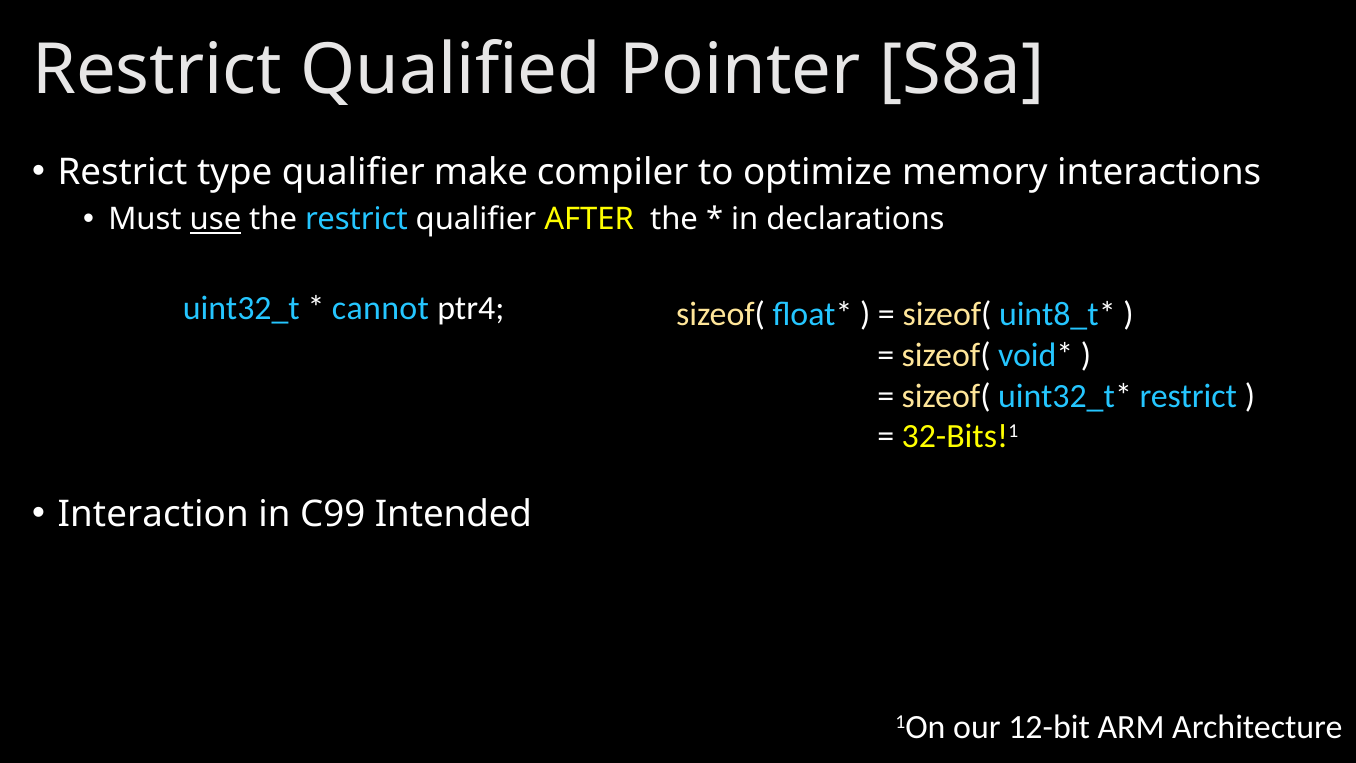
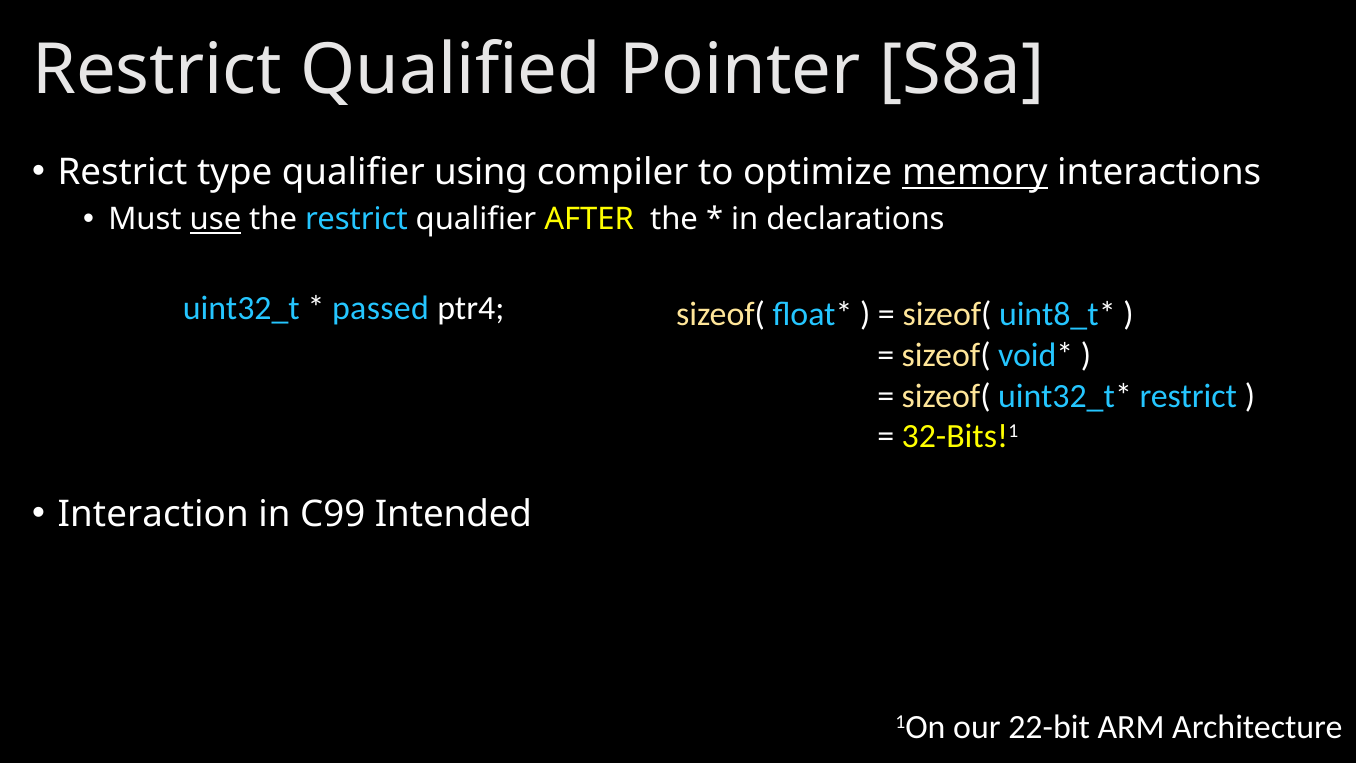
make: make -> using (481, 172)
memory underline: none -> present (975, 172)
cannot: cannot -> passed (381, 308)
12-bit: 12-bit -> 22-bit (1049, 727)
